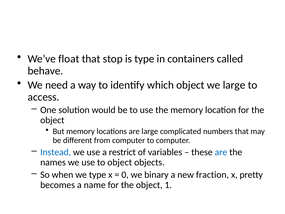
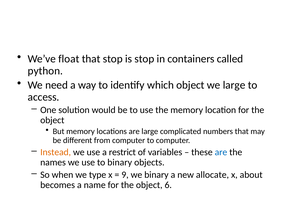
is type: type -> stop (144, 59)
behave: behave -> python (45, 71)
Instead colour: blue -> orange (56, 152)
to object: object -> binary (120, 162)
0: 0 -> 9 (125, 175)
fraction: fraction -> allocate (212, 175)
pretty: pretty -> about (251, 175)
1: 1 -> 6 (168, 185)
